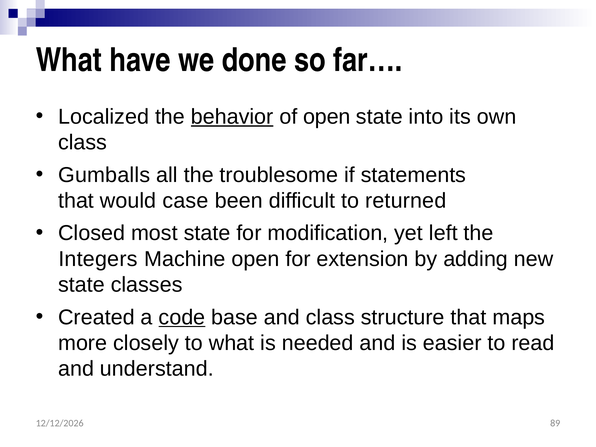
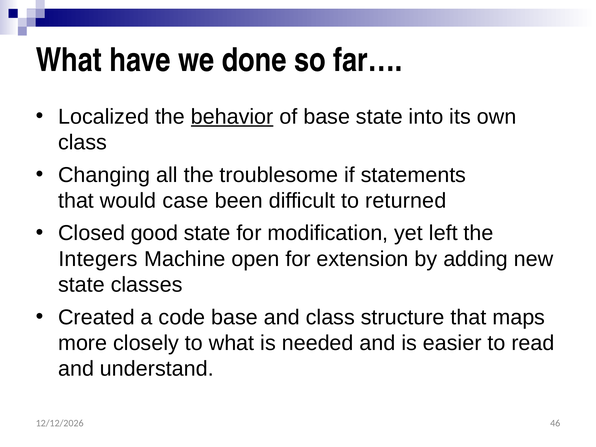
of open: open -> base (327, 117)
Gumballs: Gumballs -> Changing (104, 175)
most: most -> good (154, 233)
code underline: present -> none (182, 317)
89: 89 -> 46 (555, 423)
